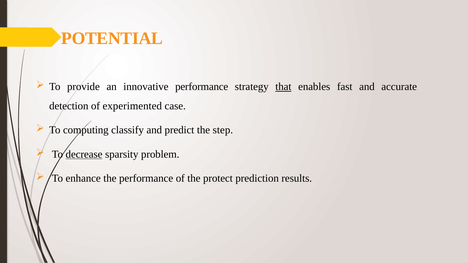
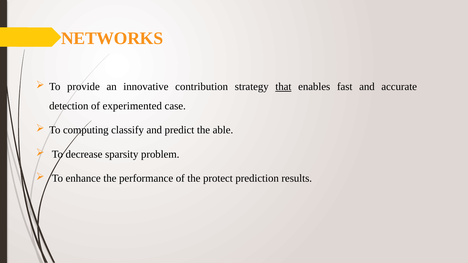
POTENTIAL: POTENTIAL -> NETWORKS (112, 38)
innovative performance: performance -> contribution (202, 87)
step: step -> able (223, 130)
decrease underline: present -> none (84, 154)
